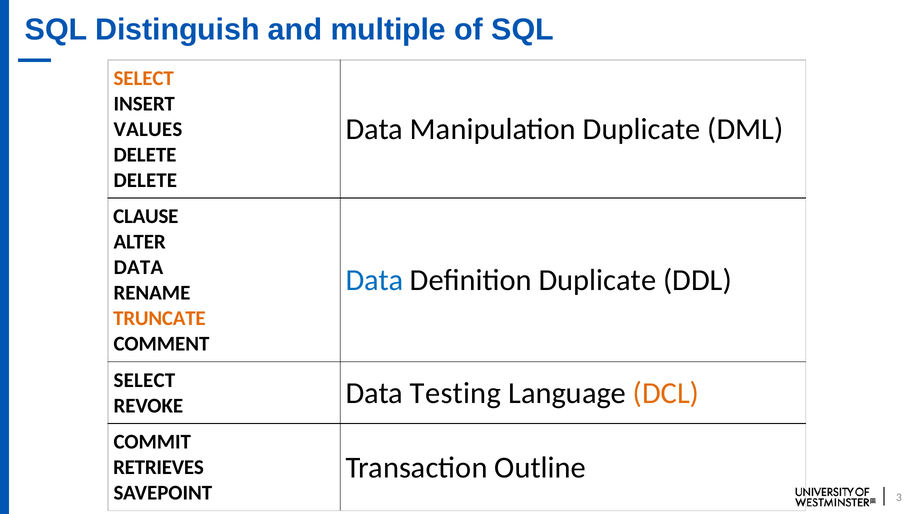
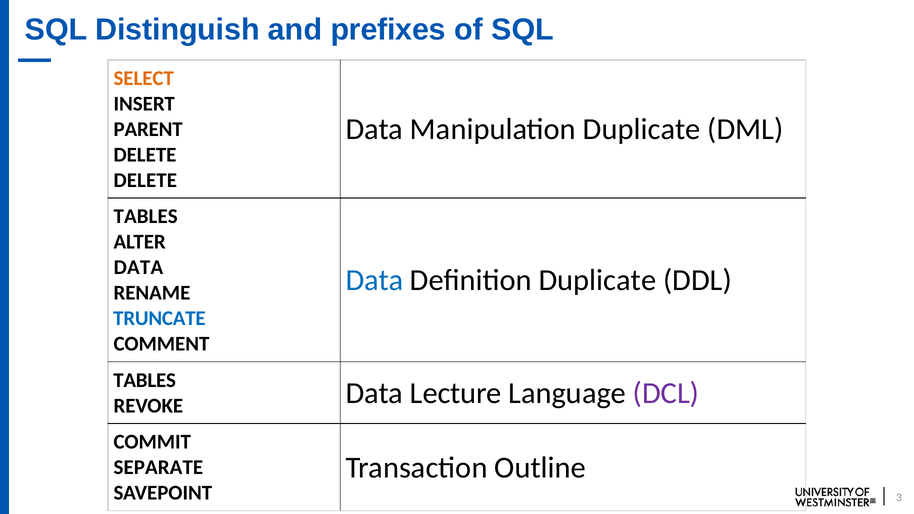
multiple: multiple -> prefixes (388, 30)
VALUES: VALUES -> PARENT (148, 129)
CLAUSE: CLAUSE -> TABLES (146, 217)
TRUNCATE colour: orange -> blue (159, 318)
SELECT: SELECT -> TABLES (145, 380)
Testing: Testing -> Lecture (456, 393)
DCL colour: orange -> purple (666, 393)
RETRIEVES: RETRIEVES -> SEPARATE (158, 468)
